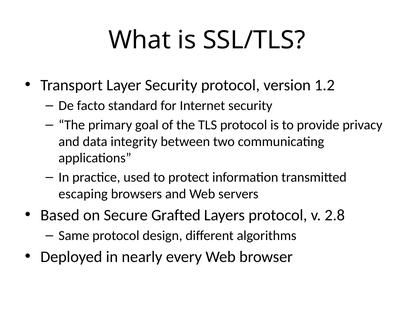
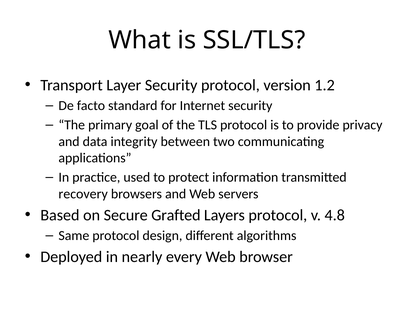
escaping: escaping -> recovery (83, 194)
2.8: 2.8 -> 4.8 (335, 215)
